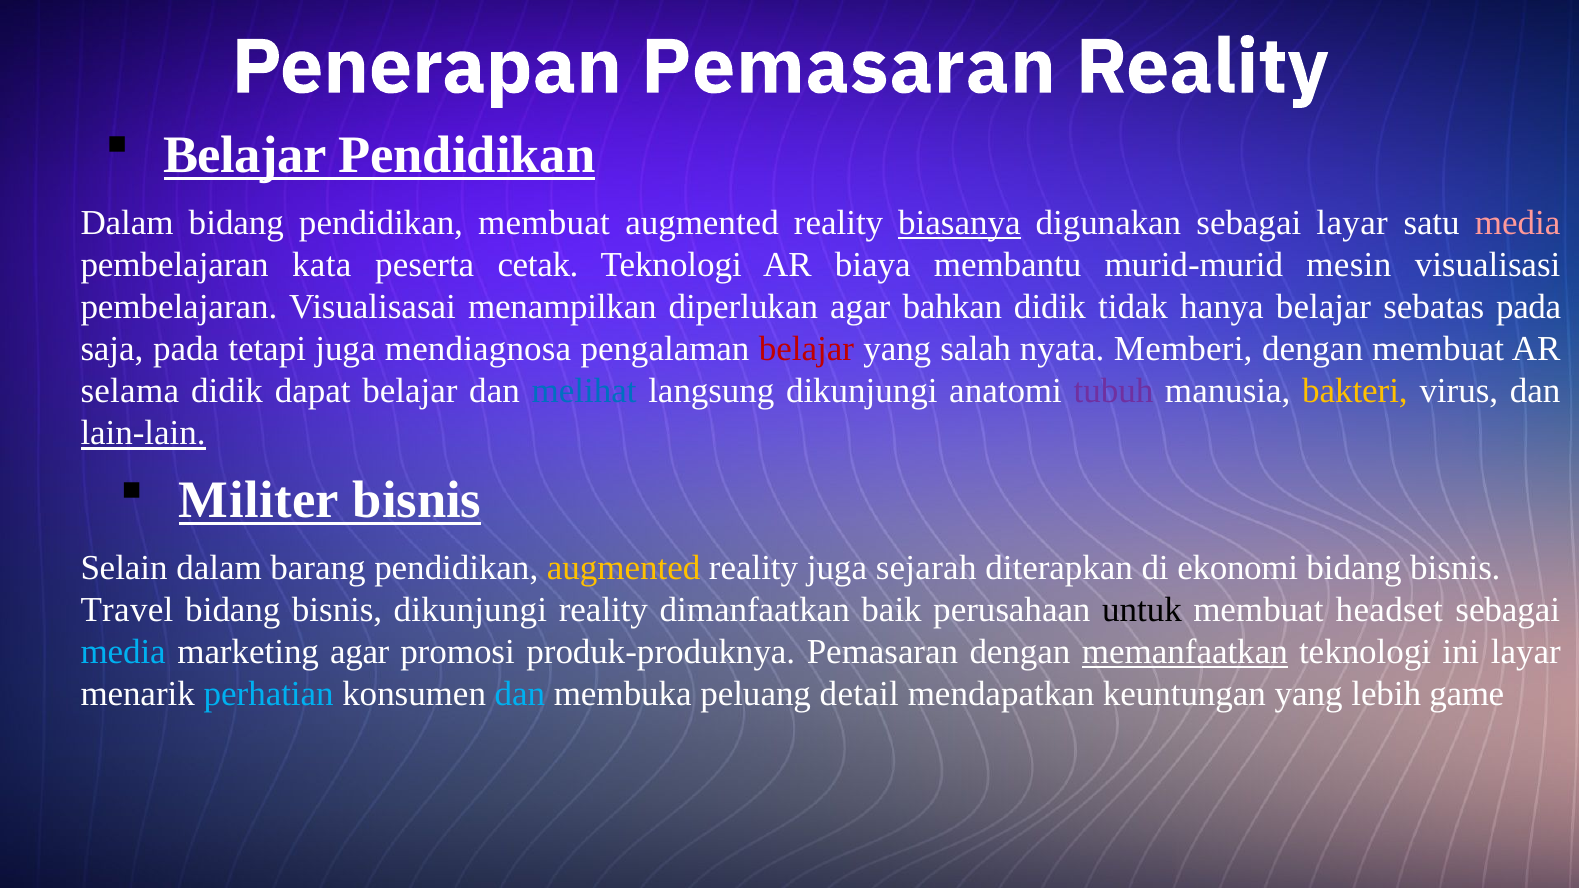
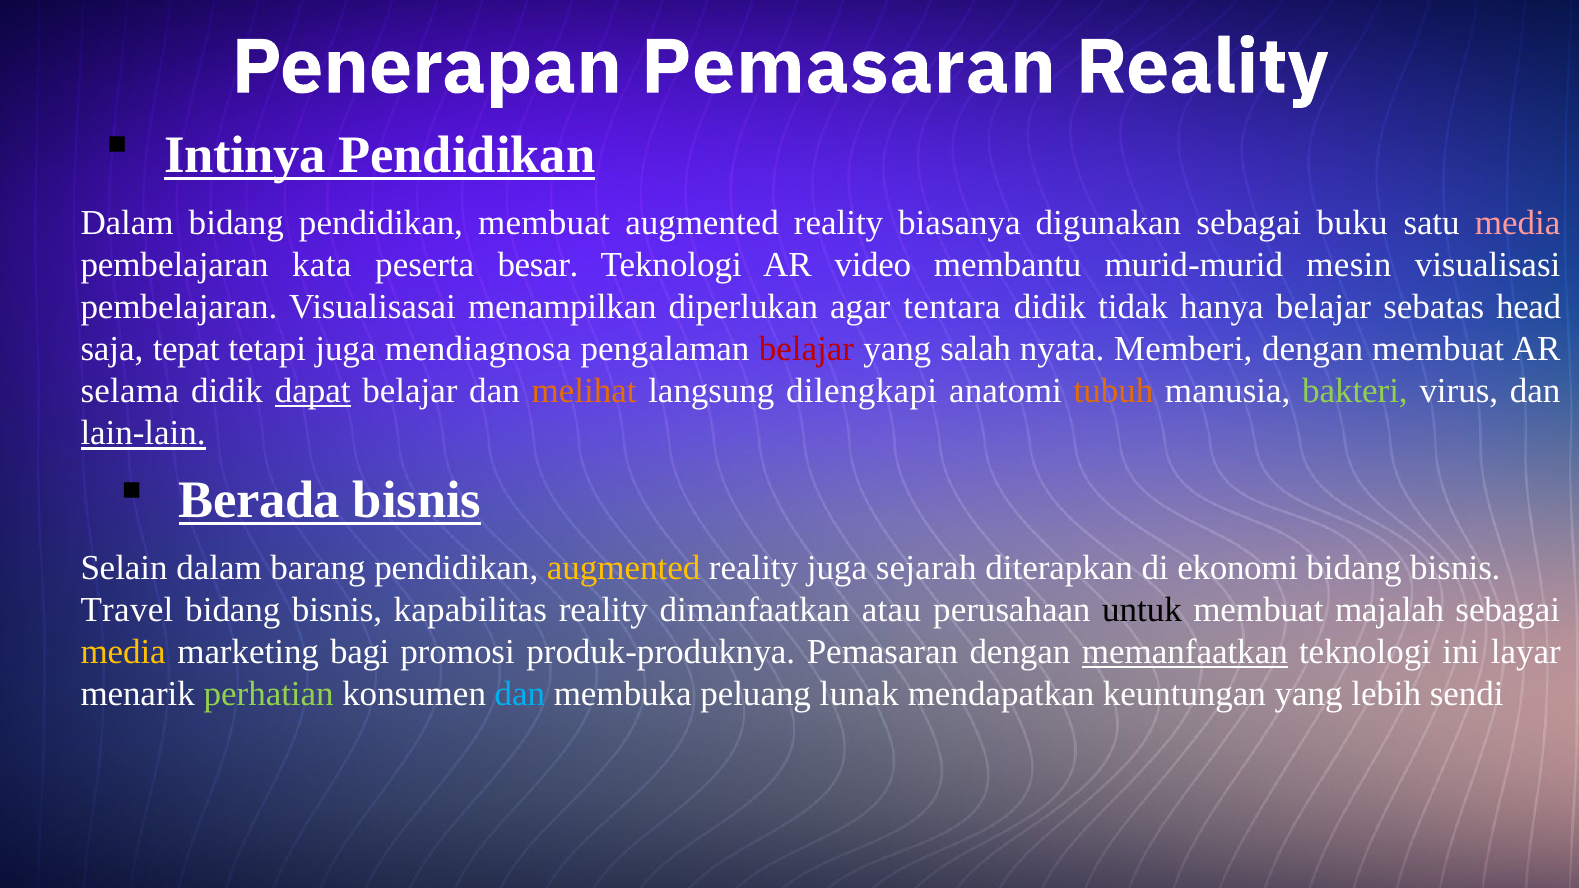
Belajar: Belajar -> Intinya (245, 155)
biasanya underline: present -> none (959, 223)
sebagai layar: layar -> buku (1352, 223)
cetak: cetak -> besar (538, 265)
biaya: biaya -> video (873, 265)
bahkan: bahkan -> tentara (952, 307)
sebatas pada: pada -> head (1529, 307)
saja pada: pada -> tepat (186, 349)
dapat underline: none -> present (313, 391)
melihat colour: blue -> orange (584, 391)
langsung dikunjungi: dikunjungi -> dilengkapi (862, 391)
tubuh colour: purple -> orange (1114, 391)
bakteri colour: yellow -> light green (1355, 391)
Militer: Militer -> Berada (260, 500)
bisnis dikunjungi: dikunjungi -> kapabilitas (470, 610)
baik: baik -> atau (891, 610)
headset: headset -> majalah (1390, 610)
media colour: light blue -> yellow (123, 652)
marketing agar: agar -> bagi (360, 652)
perhatian colour: light blue -> light green (269, 695)
detail: detail -> lunak (859, 695)
game: game -> sendi (1467, 695)
